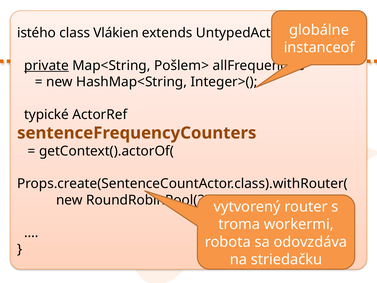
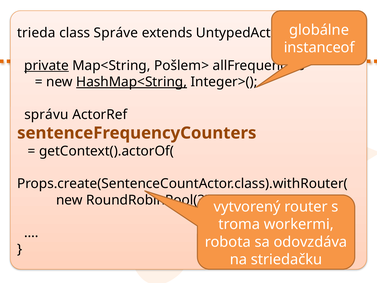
istého: istého -> trieda (36, 33)
Vlákien: Vlákien -> Správe (116, 33)
HashMap<String underline: none -> present (132, 82)
typické: typické -> správu (46, 114)
